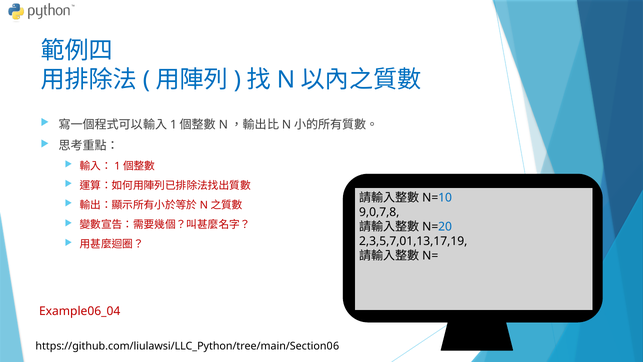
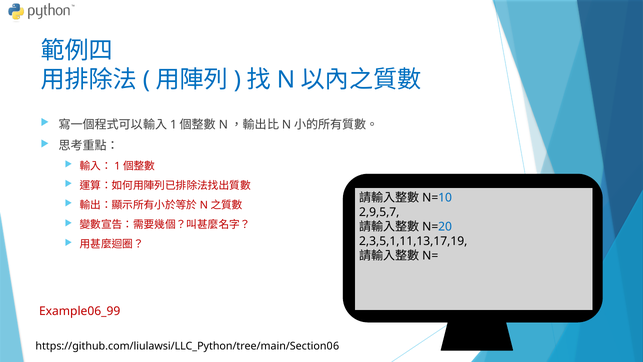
9,0,7,8: 9,0,7,8 -> 2,9,5,7 (379, 212)
2,3,5,7,01,13,17,19: 2,3,5,7,01,13,17,19 -> 2,3,5,1,11,13,17,19 (413, 241)
Example06_04: Example06_04 -> Example06_99 (80, 311)
